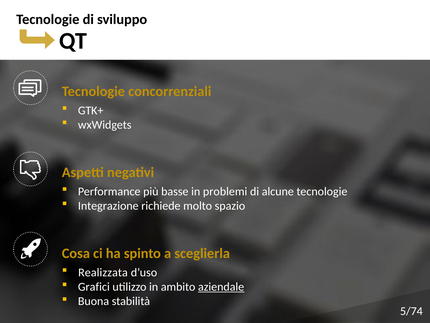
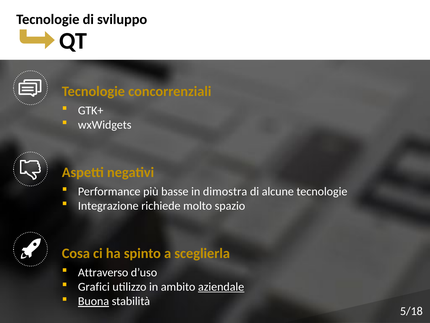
problemi: problemi -> dimostra (225, 191)
Realizzata: Realizzata -> Attraverso (103, 272)
Buona underline: none -> present (94, 301)
5/74: 5/74 -> 5/18 (411, 311)
